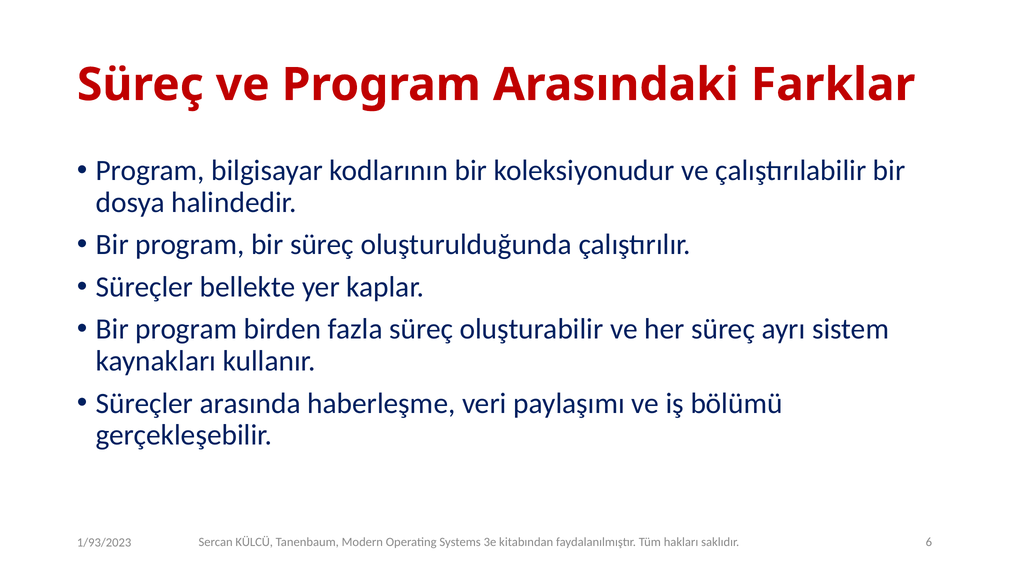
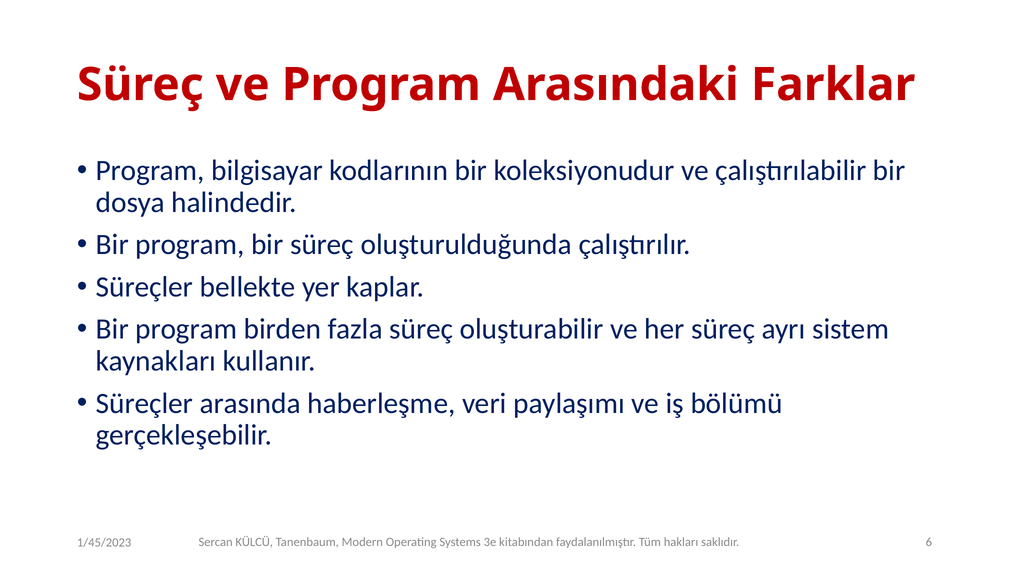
1/93/2023: 1/93/2023 -> 1/45/2023 (104, 542)
